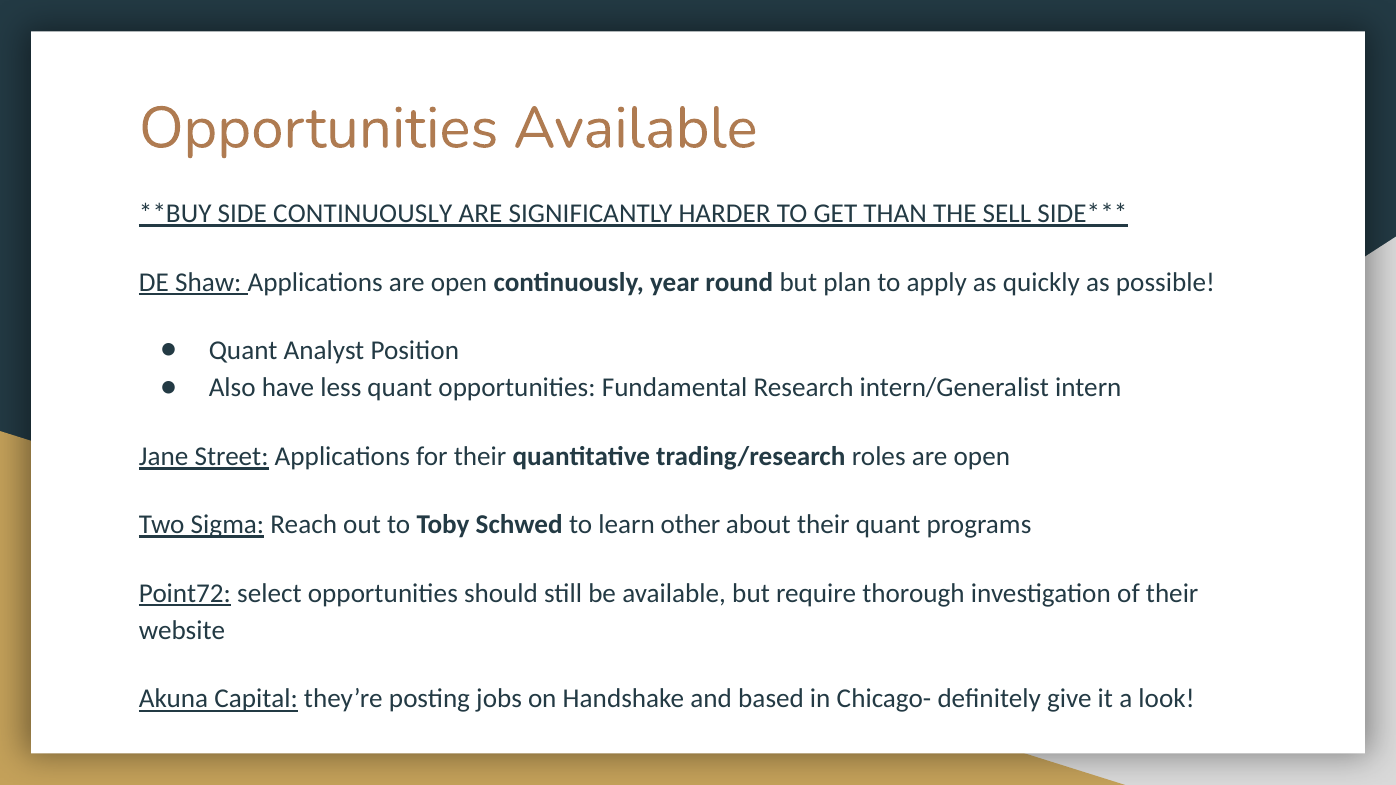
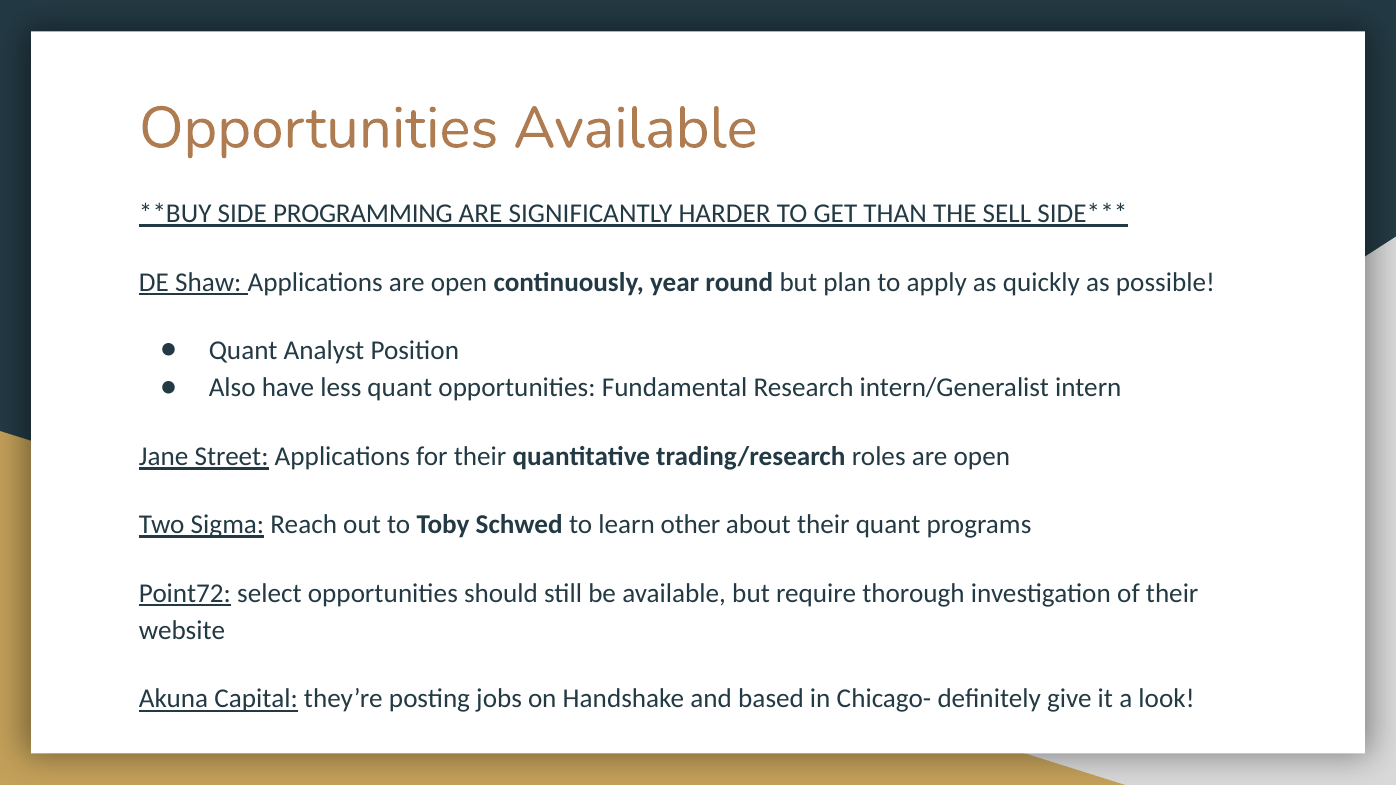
SIDE CONTINUOUSLY: CONTINUOUSLY -> PROGRAMMING (363, 214)
